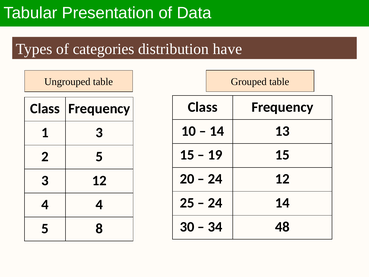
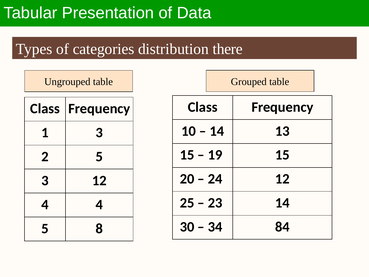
have: have -> there (228, 49)
24: 24 -> 23 (215, 203)
48: 48 -> 84 (282, 227)
